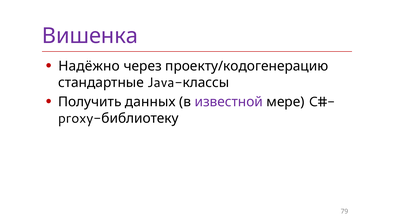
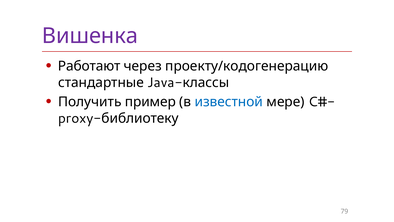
Надёжно: Надёжно -> Работают (89, 66)
данных: данных -> пример (150, 102)
известной colour: purple -> blue (229, 102)
